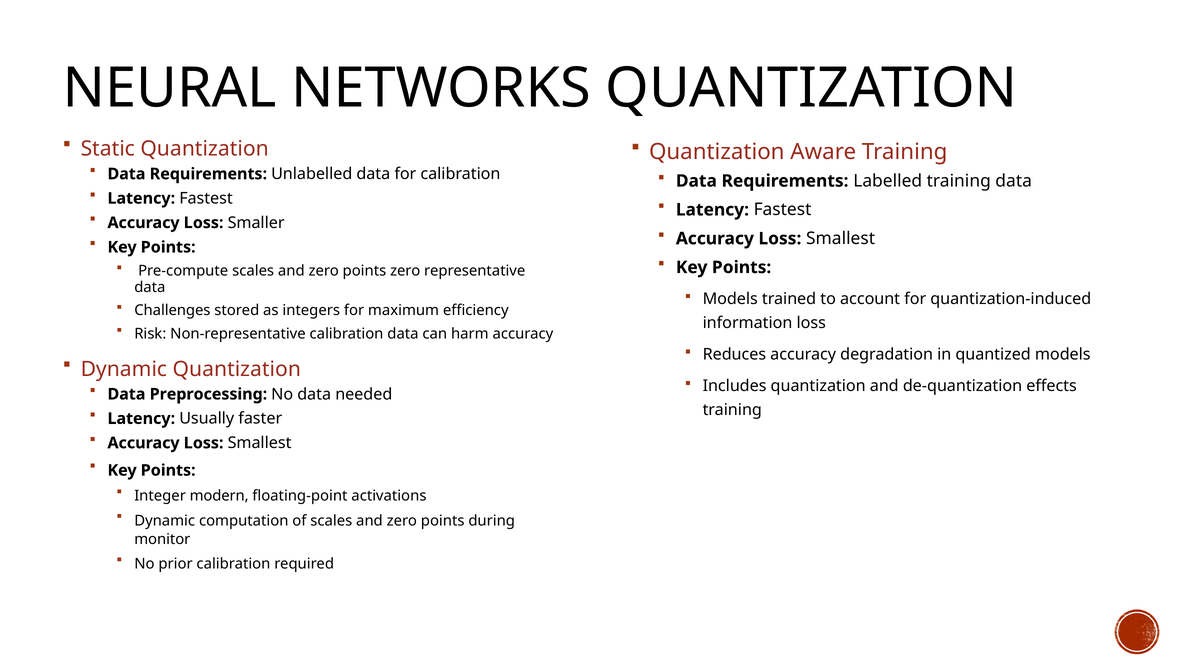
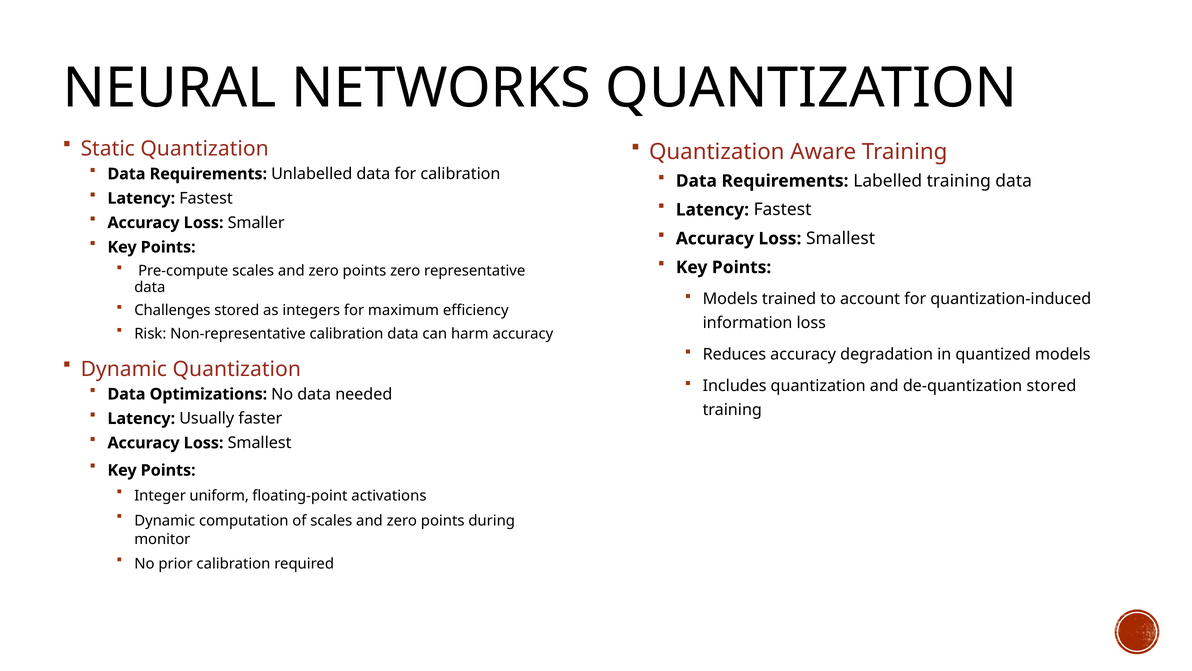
de-quantization effects: effects -> stored (1051, 386)
Preprocessing: Preprocessing -> Optimizations (208, 394)
modern: modern -> uniform (219, 496)
